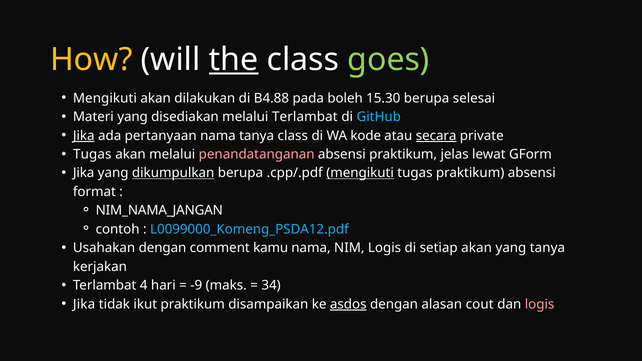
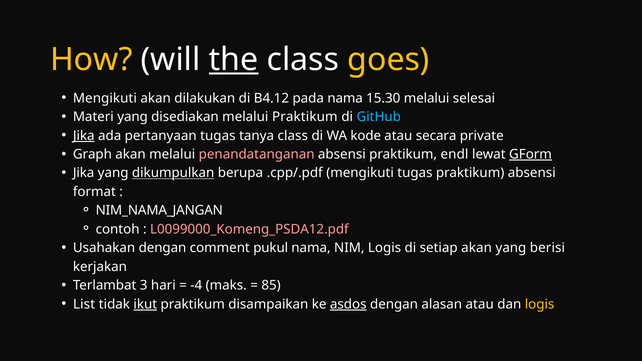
goes colour: light green -> yellow (388, 60)
B4.88: B4.88 -> B4.12 (271, 98)
pada boleh: boleh -> nama (345, 98)
15.30 berupa: berupa -> melalui (427, 98)
melalui Terlambat: Terlambat -> Praktikum (305, 117)
pertanyaan nama: nama -> tugas (218, 136)
secara underline: present -> none (436, 136)
Tugas: Tugas -> Graph (92, 154)
jelas: jelas -> endl (455, 154)
GForm underline: none -> present (530, 154)
mengikuti underline: present -> none (360, 173)
L0099000_Komeng_PSDA12.pdf colour: light blue -> pink (249, 229)
kamu: kamu -> pukul (271, 248)
yang tanya: tanya -> berisi (547, 248)
4: 4 -> 3 (144, 286)
-9: -9 -> -4 (196, 286)
34: 34 -> 85 (271, 286)
Jika: Jika -> List (84, 304)
ikut underline: none -> present (145, 304)
alasan cout: cout -> atau (480, 304)
logis colour: pink -> yellow (540, 304)
